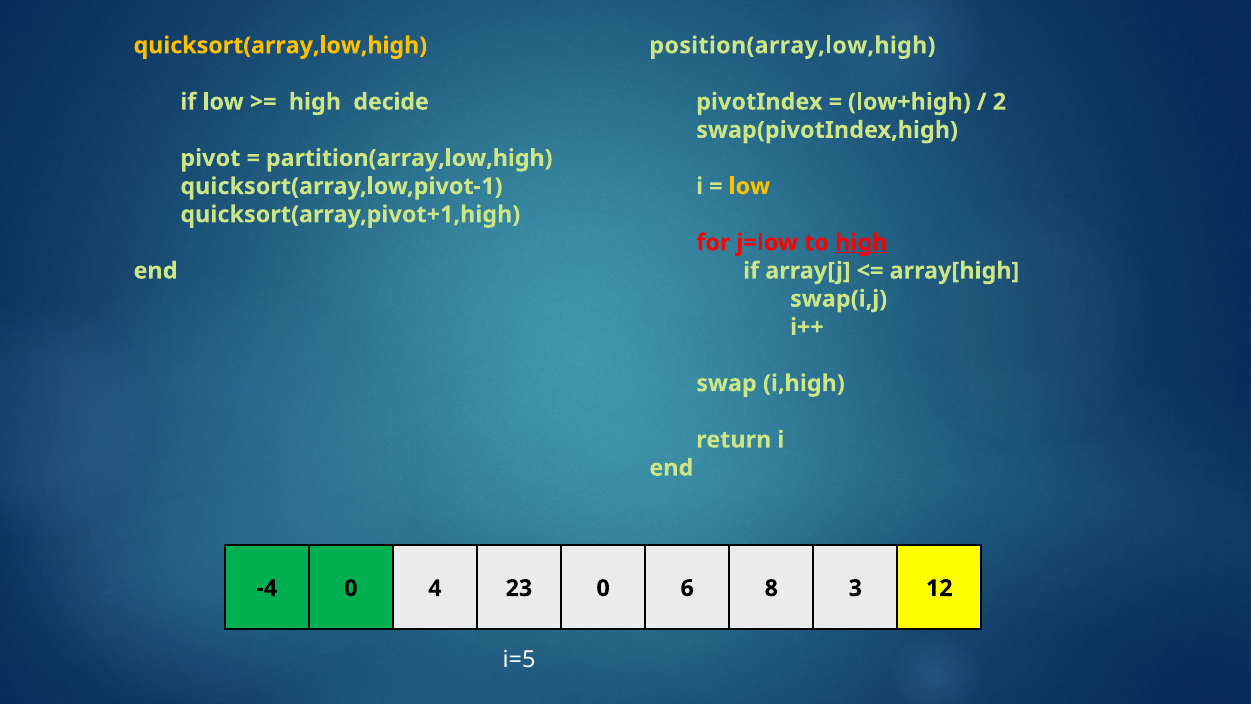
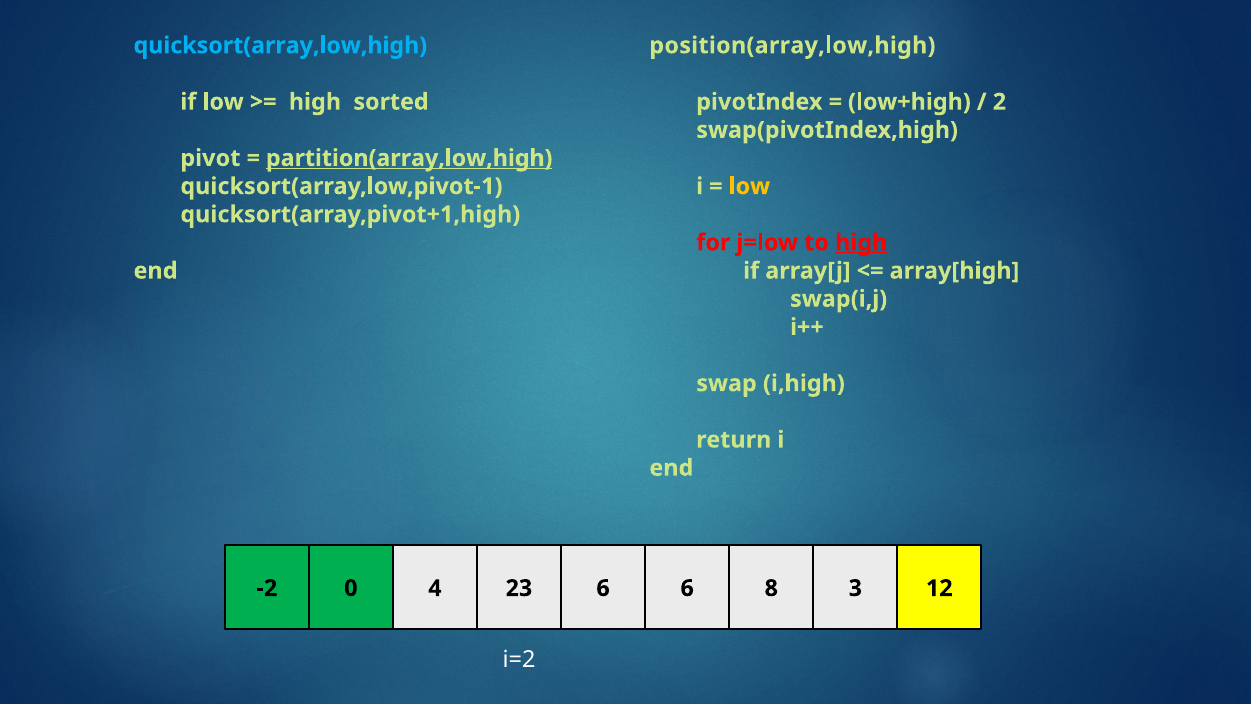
quicksort(array,low,high colour: yellow -> light blue (280, 46)
decide: decide -> sorted (391, 102)
partition(array,low,high underline: none -> present (409, 158)
-4: -4 -> -2 (267, 588)
23 0: 0 -> 6 (603, 588)
i=5: i=5 -> i=2 (519, 659)
